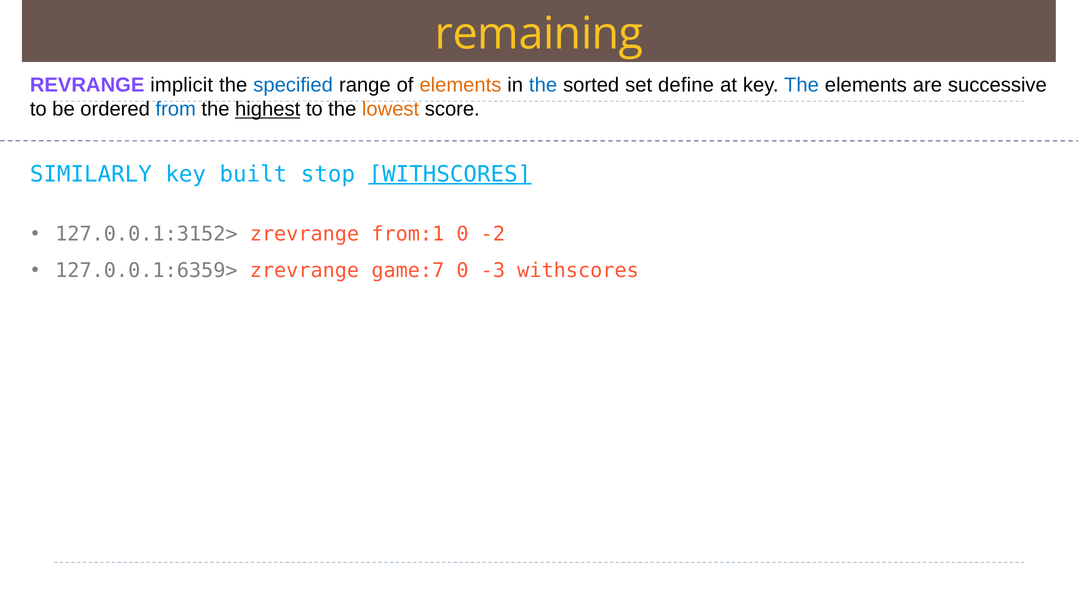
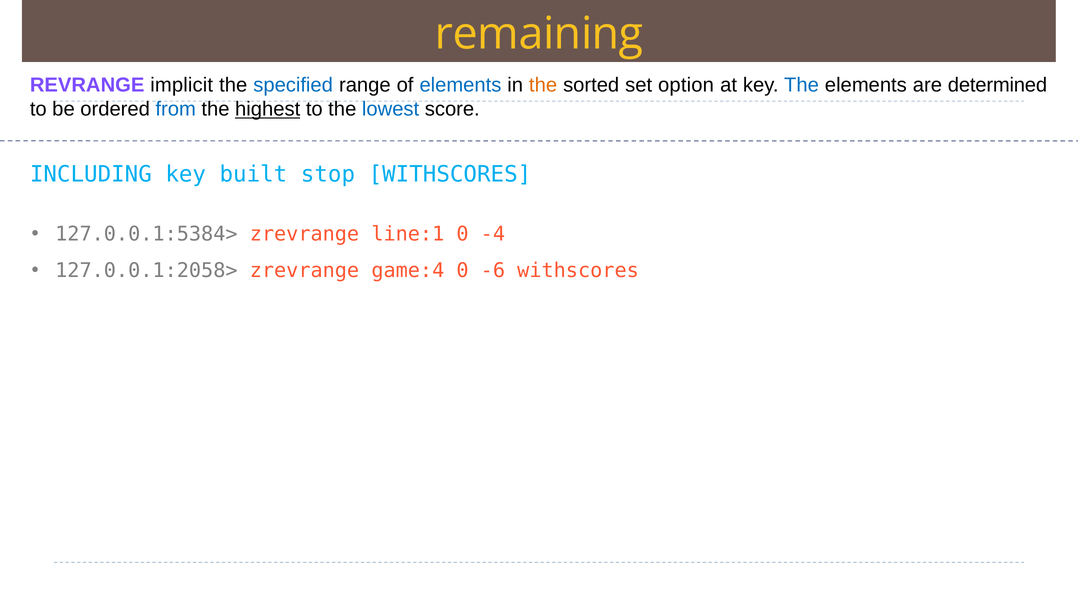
elements colour: orange -> blue (460, 85)
the colour: blue -> orange (543, 85)
define: define -> option (686, 85)
successive: successive -> determined (998, 85)
lowest colour: orange -> blue (391, 109)
SIMILARLY: SIMILARLY -> INCLUDING (91, 174)
WITHSCORES underline: present -> none (450, 174)
127.0.0.1:3152>: 127.0.0.1:3152> -> 127.0.0.1:5384> (146, 234)
from:1: from:1 -> line:1 (408, 234)
-2: -2 -> -4 (493, 234)
127.0.0.1:6359>: 127.0.0.1:6359> -> 127.0.0.1:2058> (146, 270)
game:7: game:7 -> game:4 (408, 270)
-3: -3 -> -6 (493, 270)
